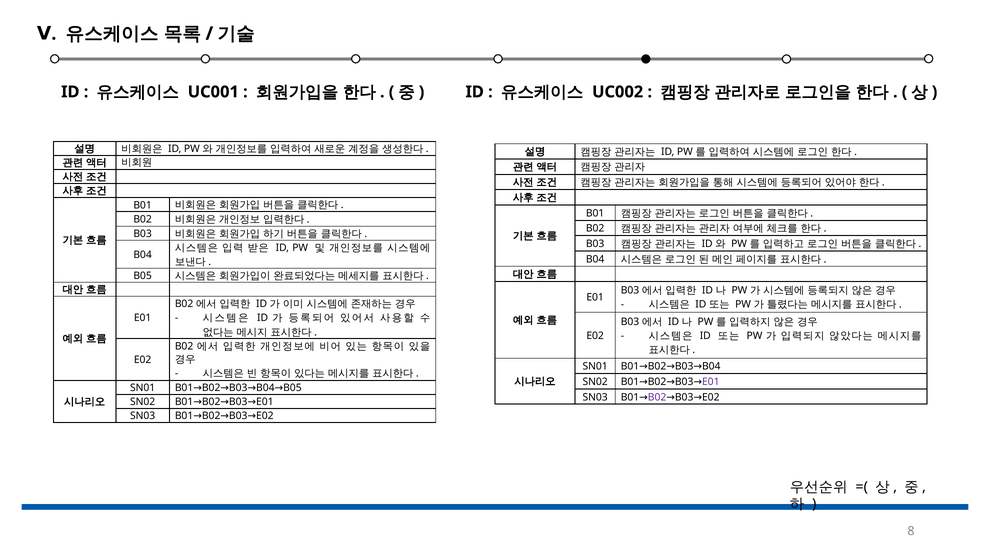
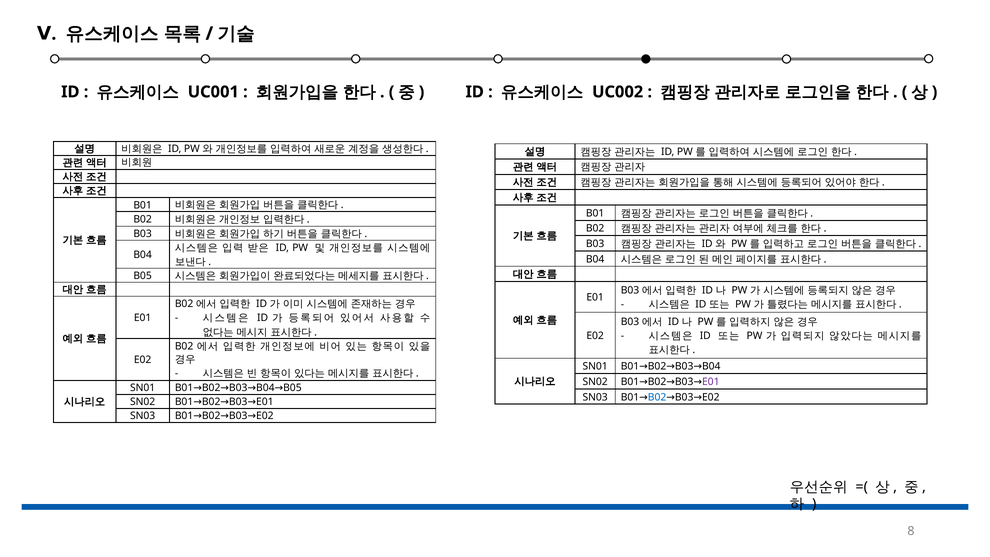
B02 colour: purple -> blue (657, 397)
